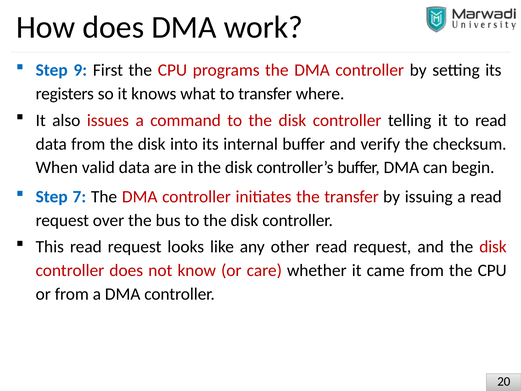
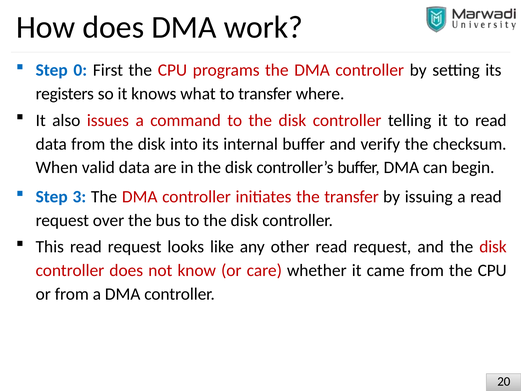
9: 9 -> 0 (80, 70)
7: 7 -> 3 (79, 197)
